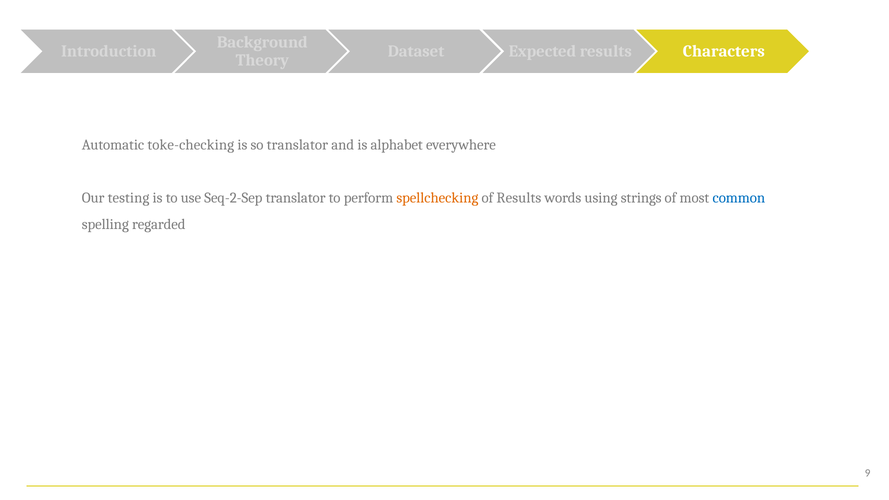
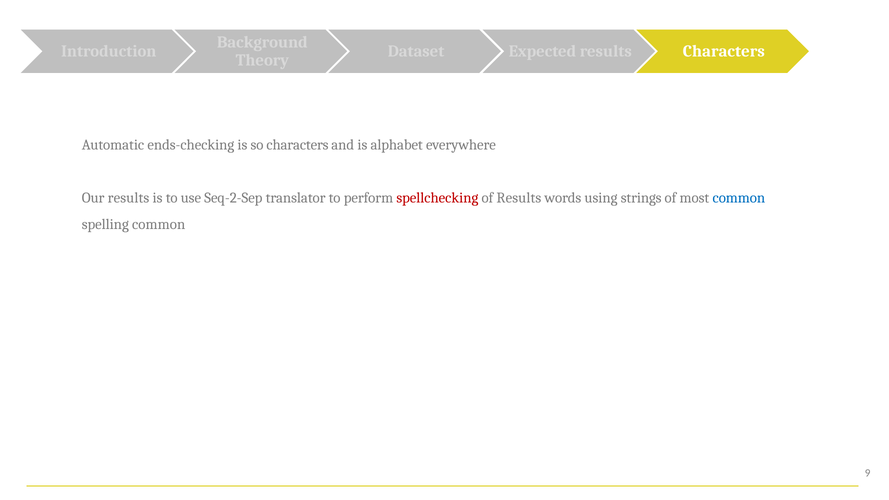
toke-checking: toke-checking -> ends-checking (191, 145)
so translator: translator -> characters (297, 145)
testing: testing -> results (129, 198)
spellchecking colour: orange -> red (437, 198)
spelling regarded: regarded -> common (159, 225)
